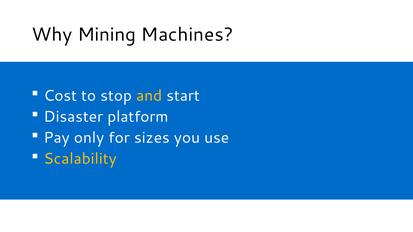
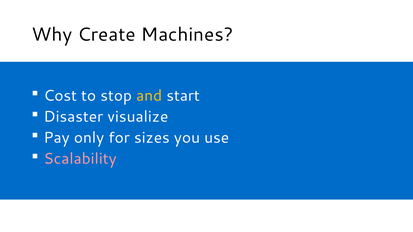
Mining: Mining -> Create (107, 35)
platform: platform -> visualize (138, 117)
Scalability colour: yellow -> pink (80, 159)
